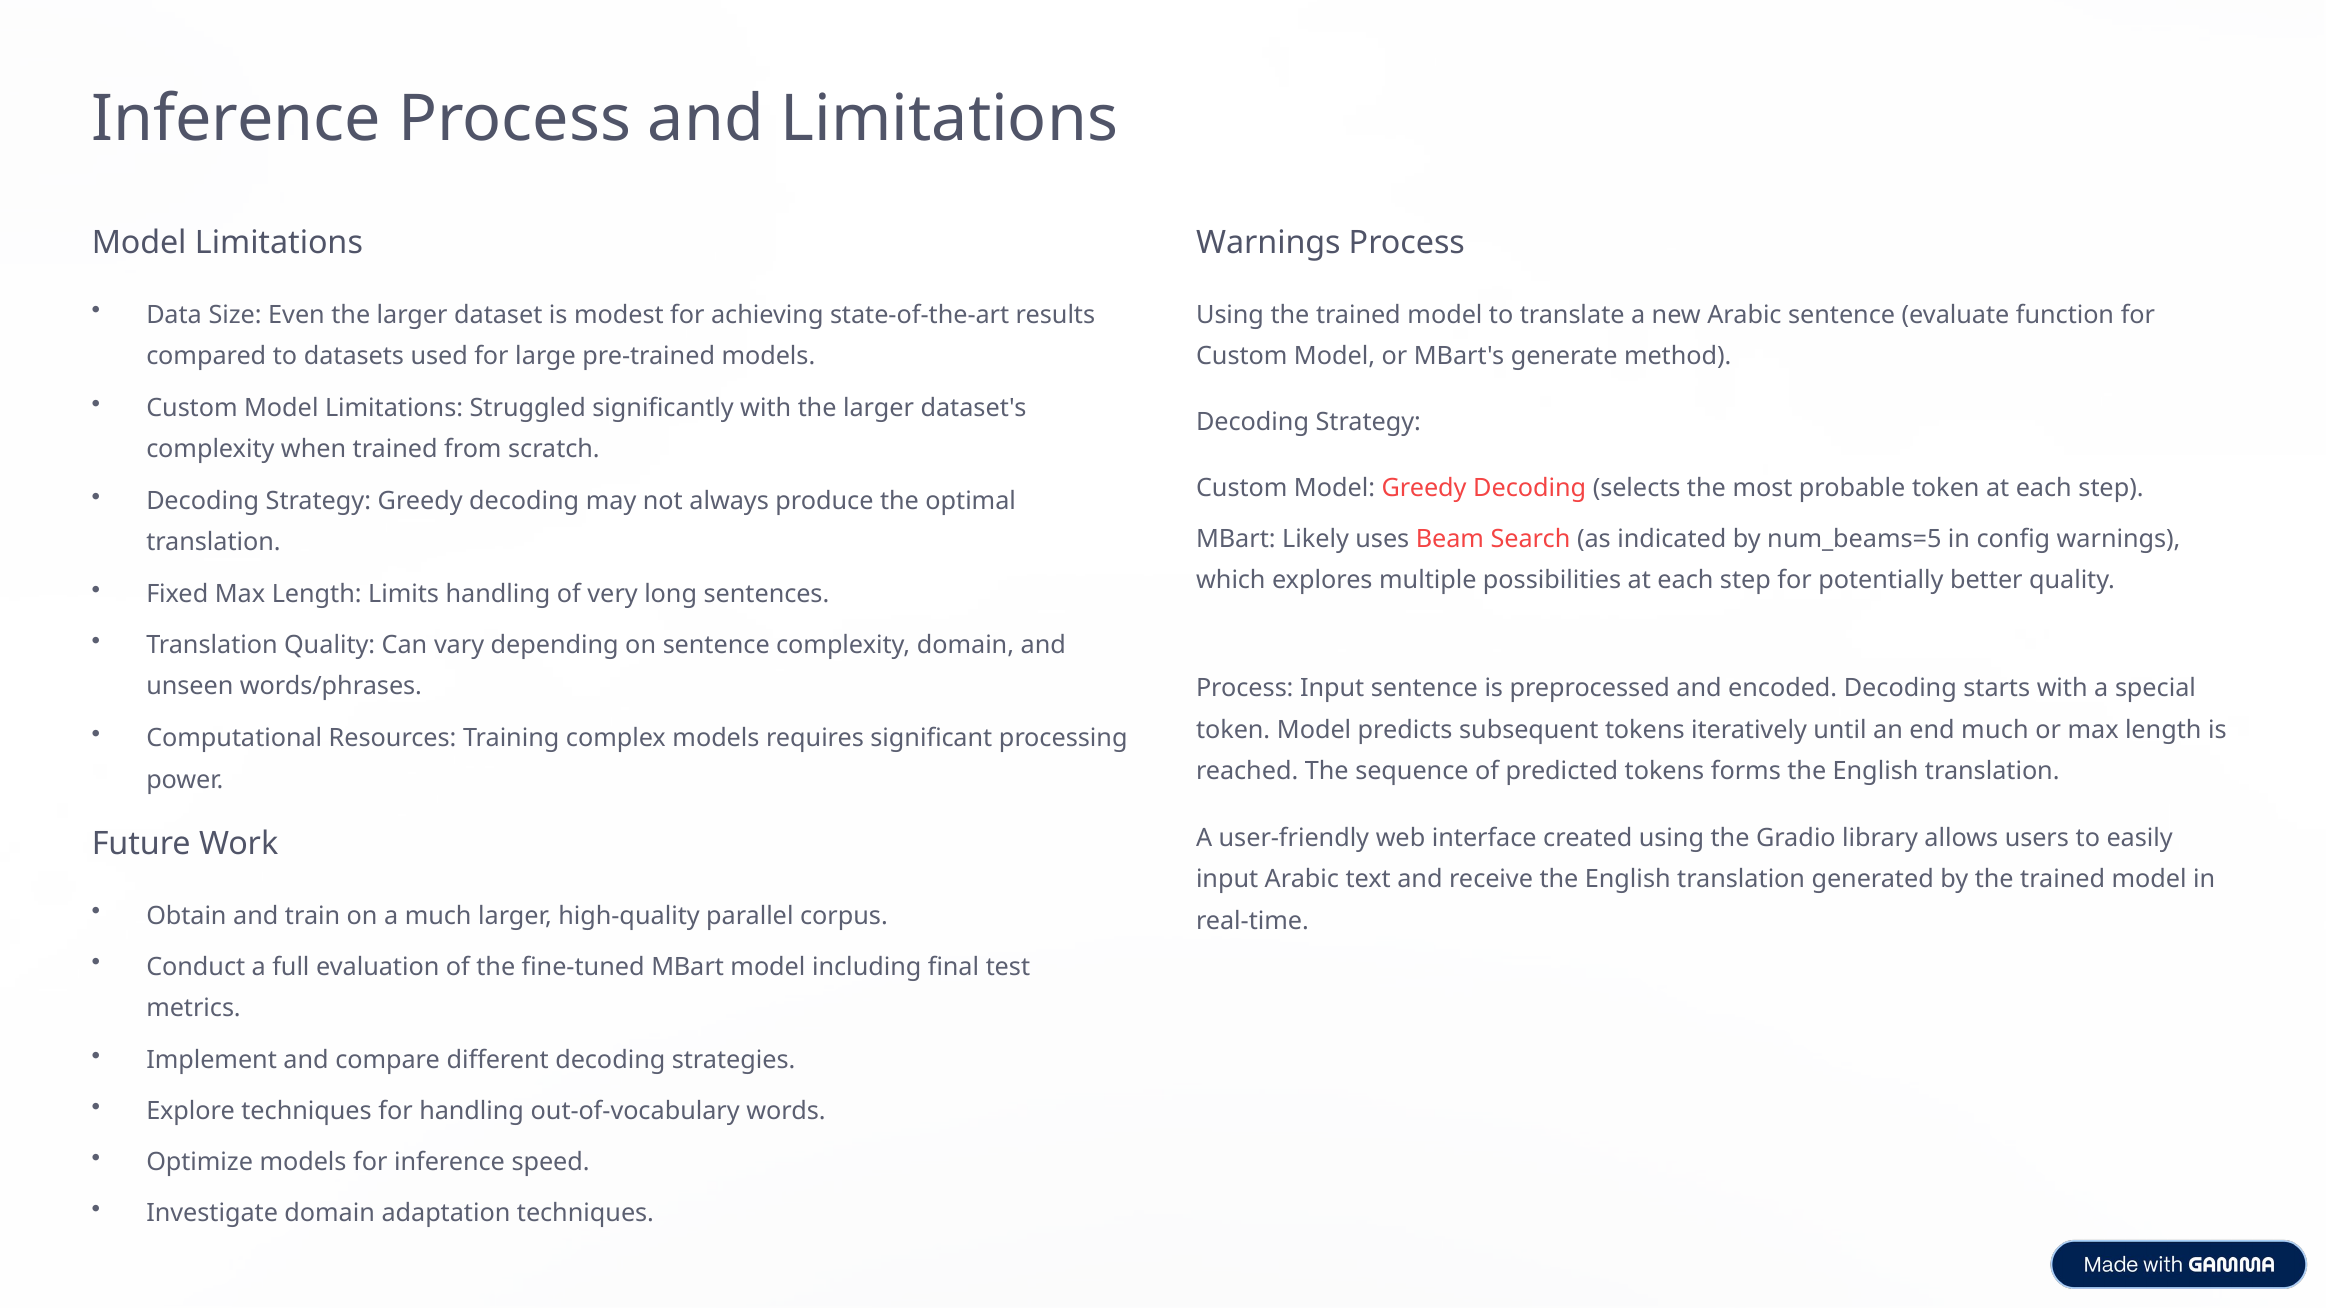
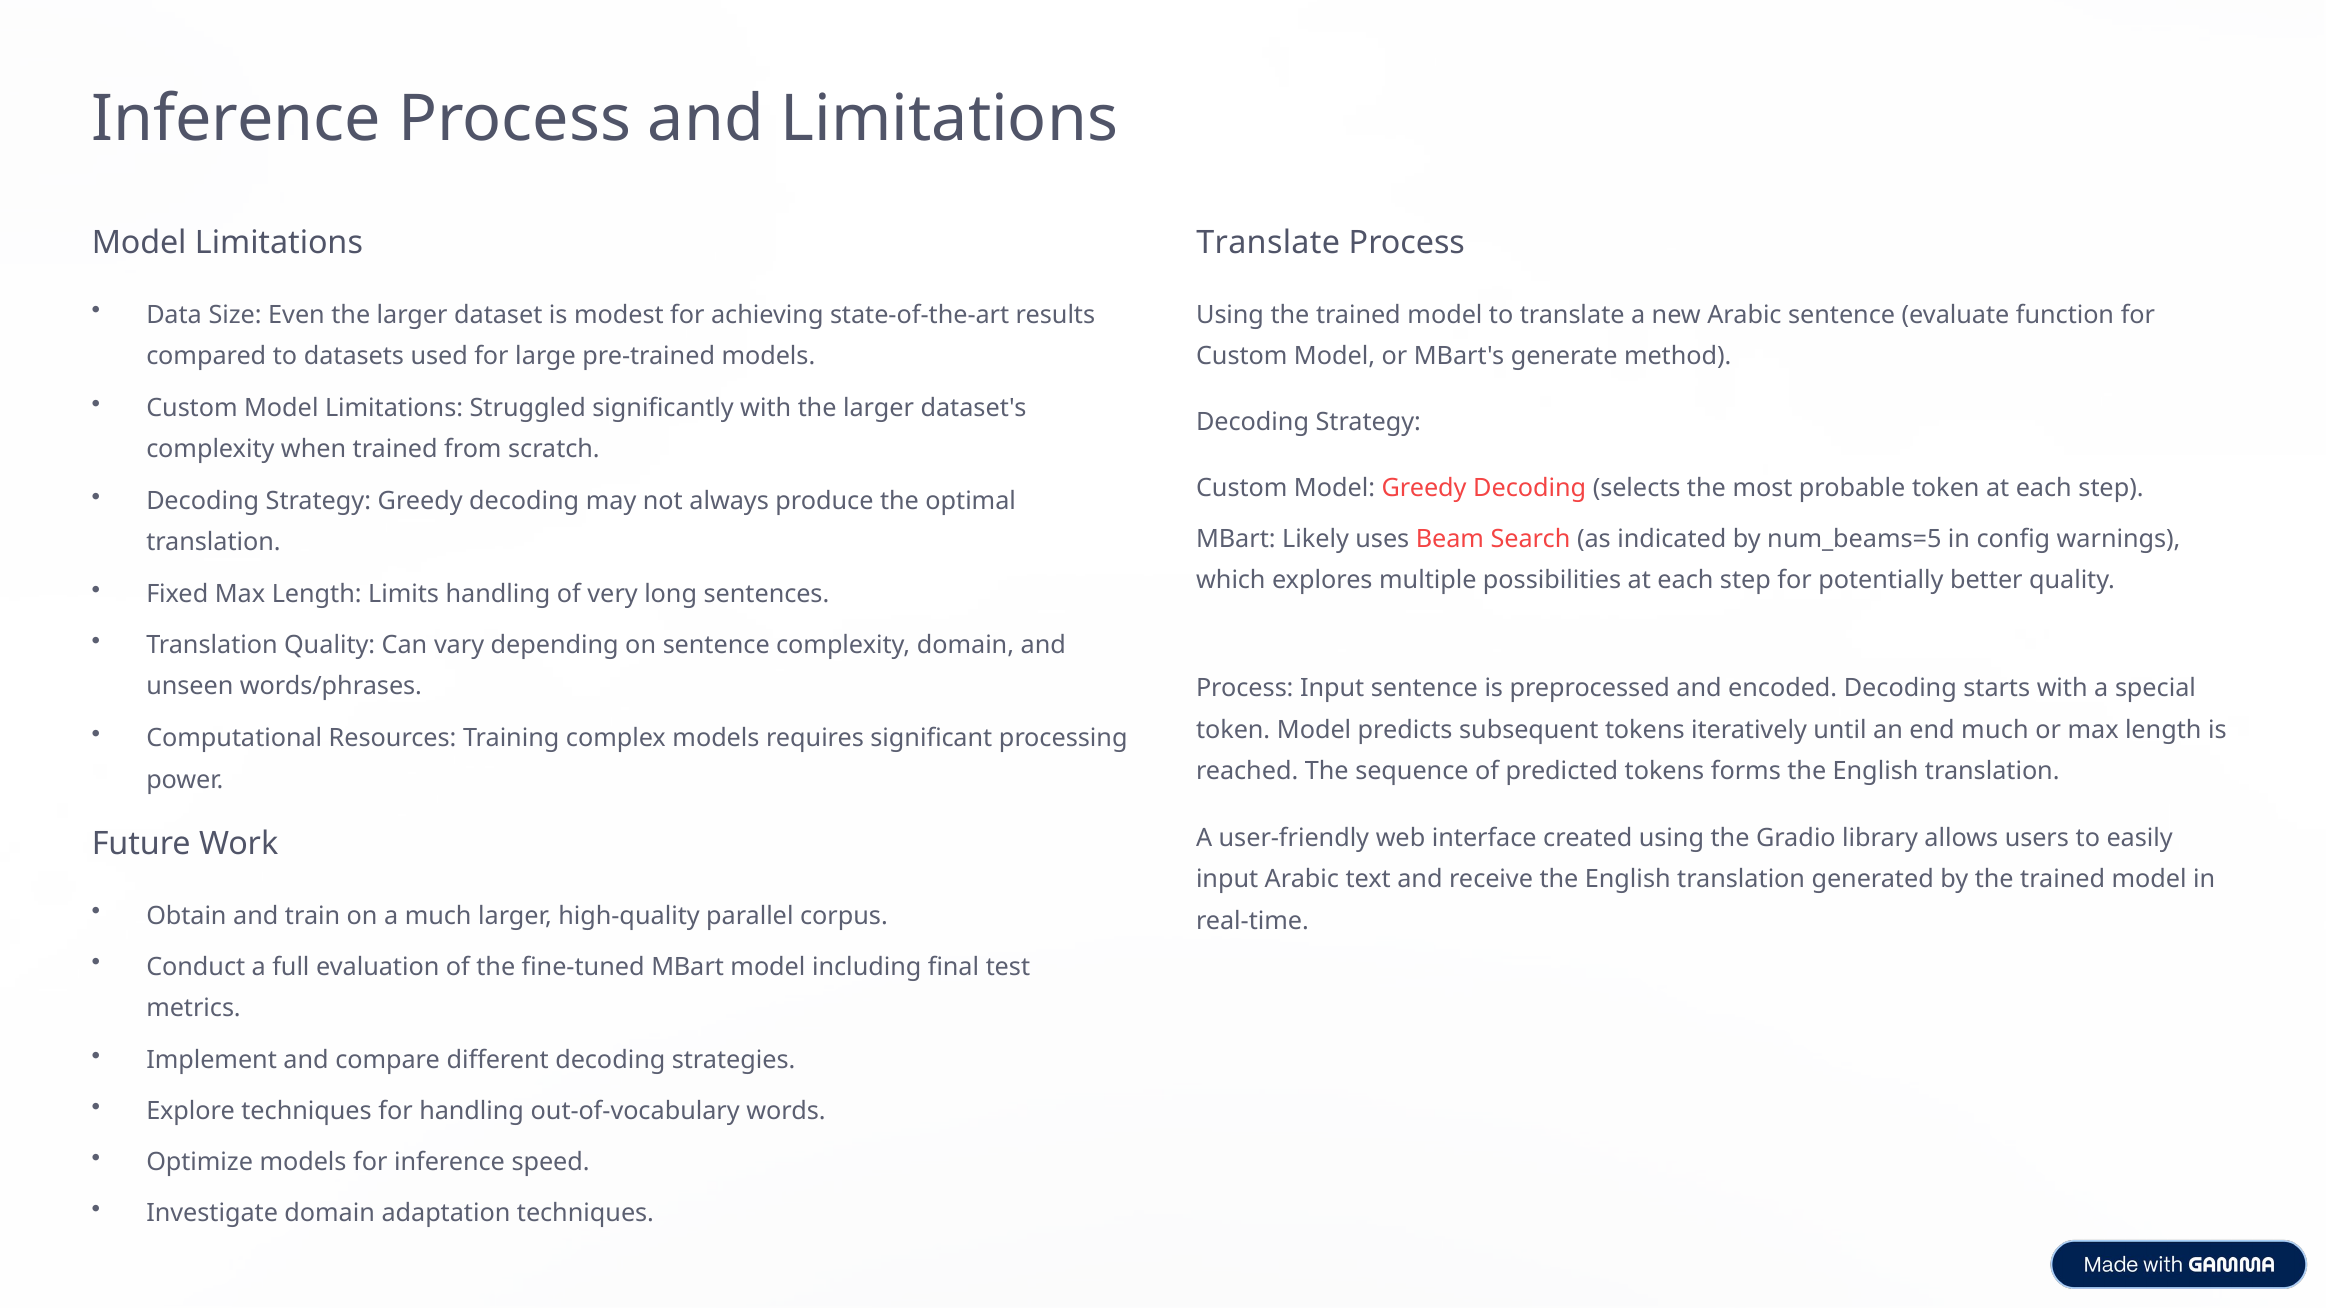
Warnings: Warnings -> Translate (1268, 243)
